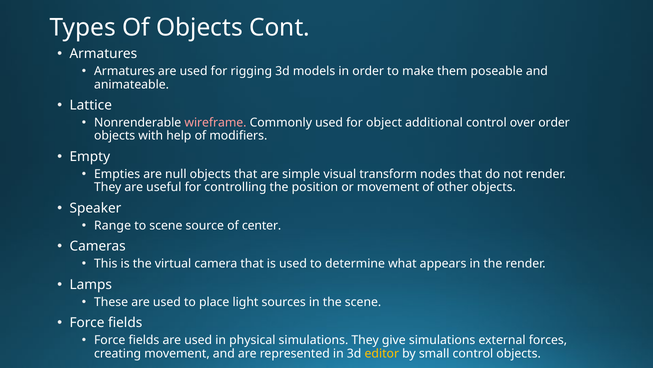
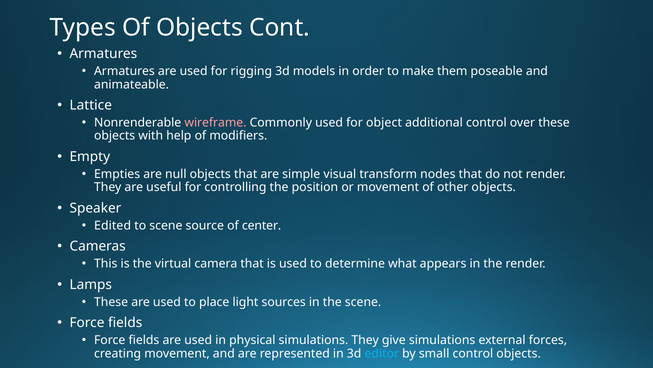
over order: order -> these (554, 122)
Range: Range -> Edited (113, 225)
editor colour: yellow -> light blue (382, 353)
